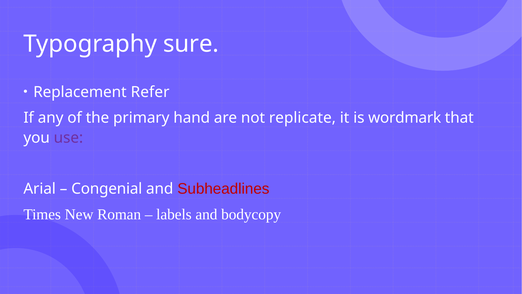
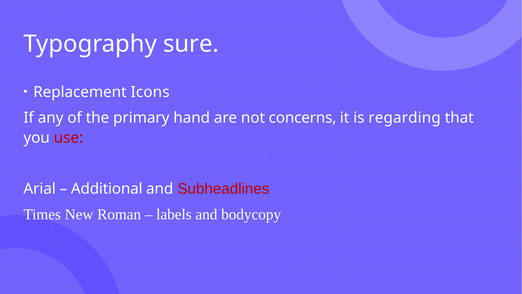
Refer: Refer -> Icons (150, 92)
replicate: replicate -> concerns (303, 118)
wordmark: wordmark -> regarding (405, 118)
use colour: purple -> red (68, 138)
Congenial: Congenial -> Additional (107, 189)
